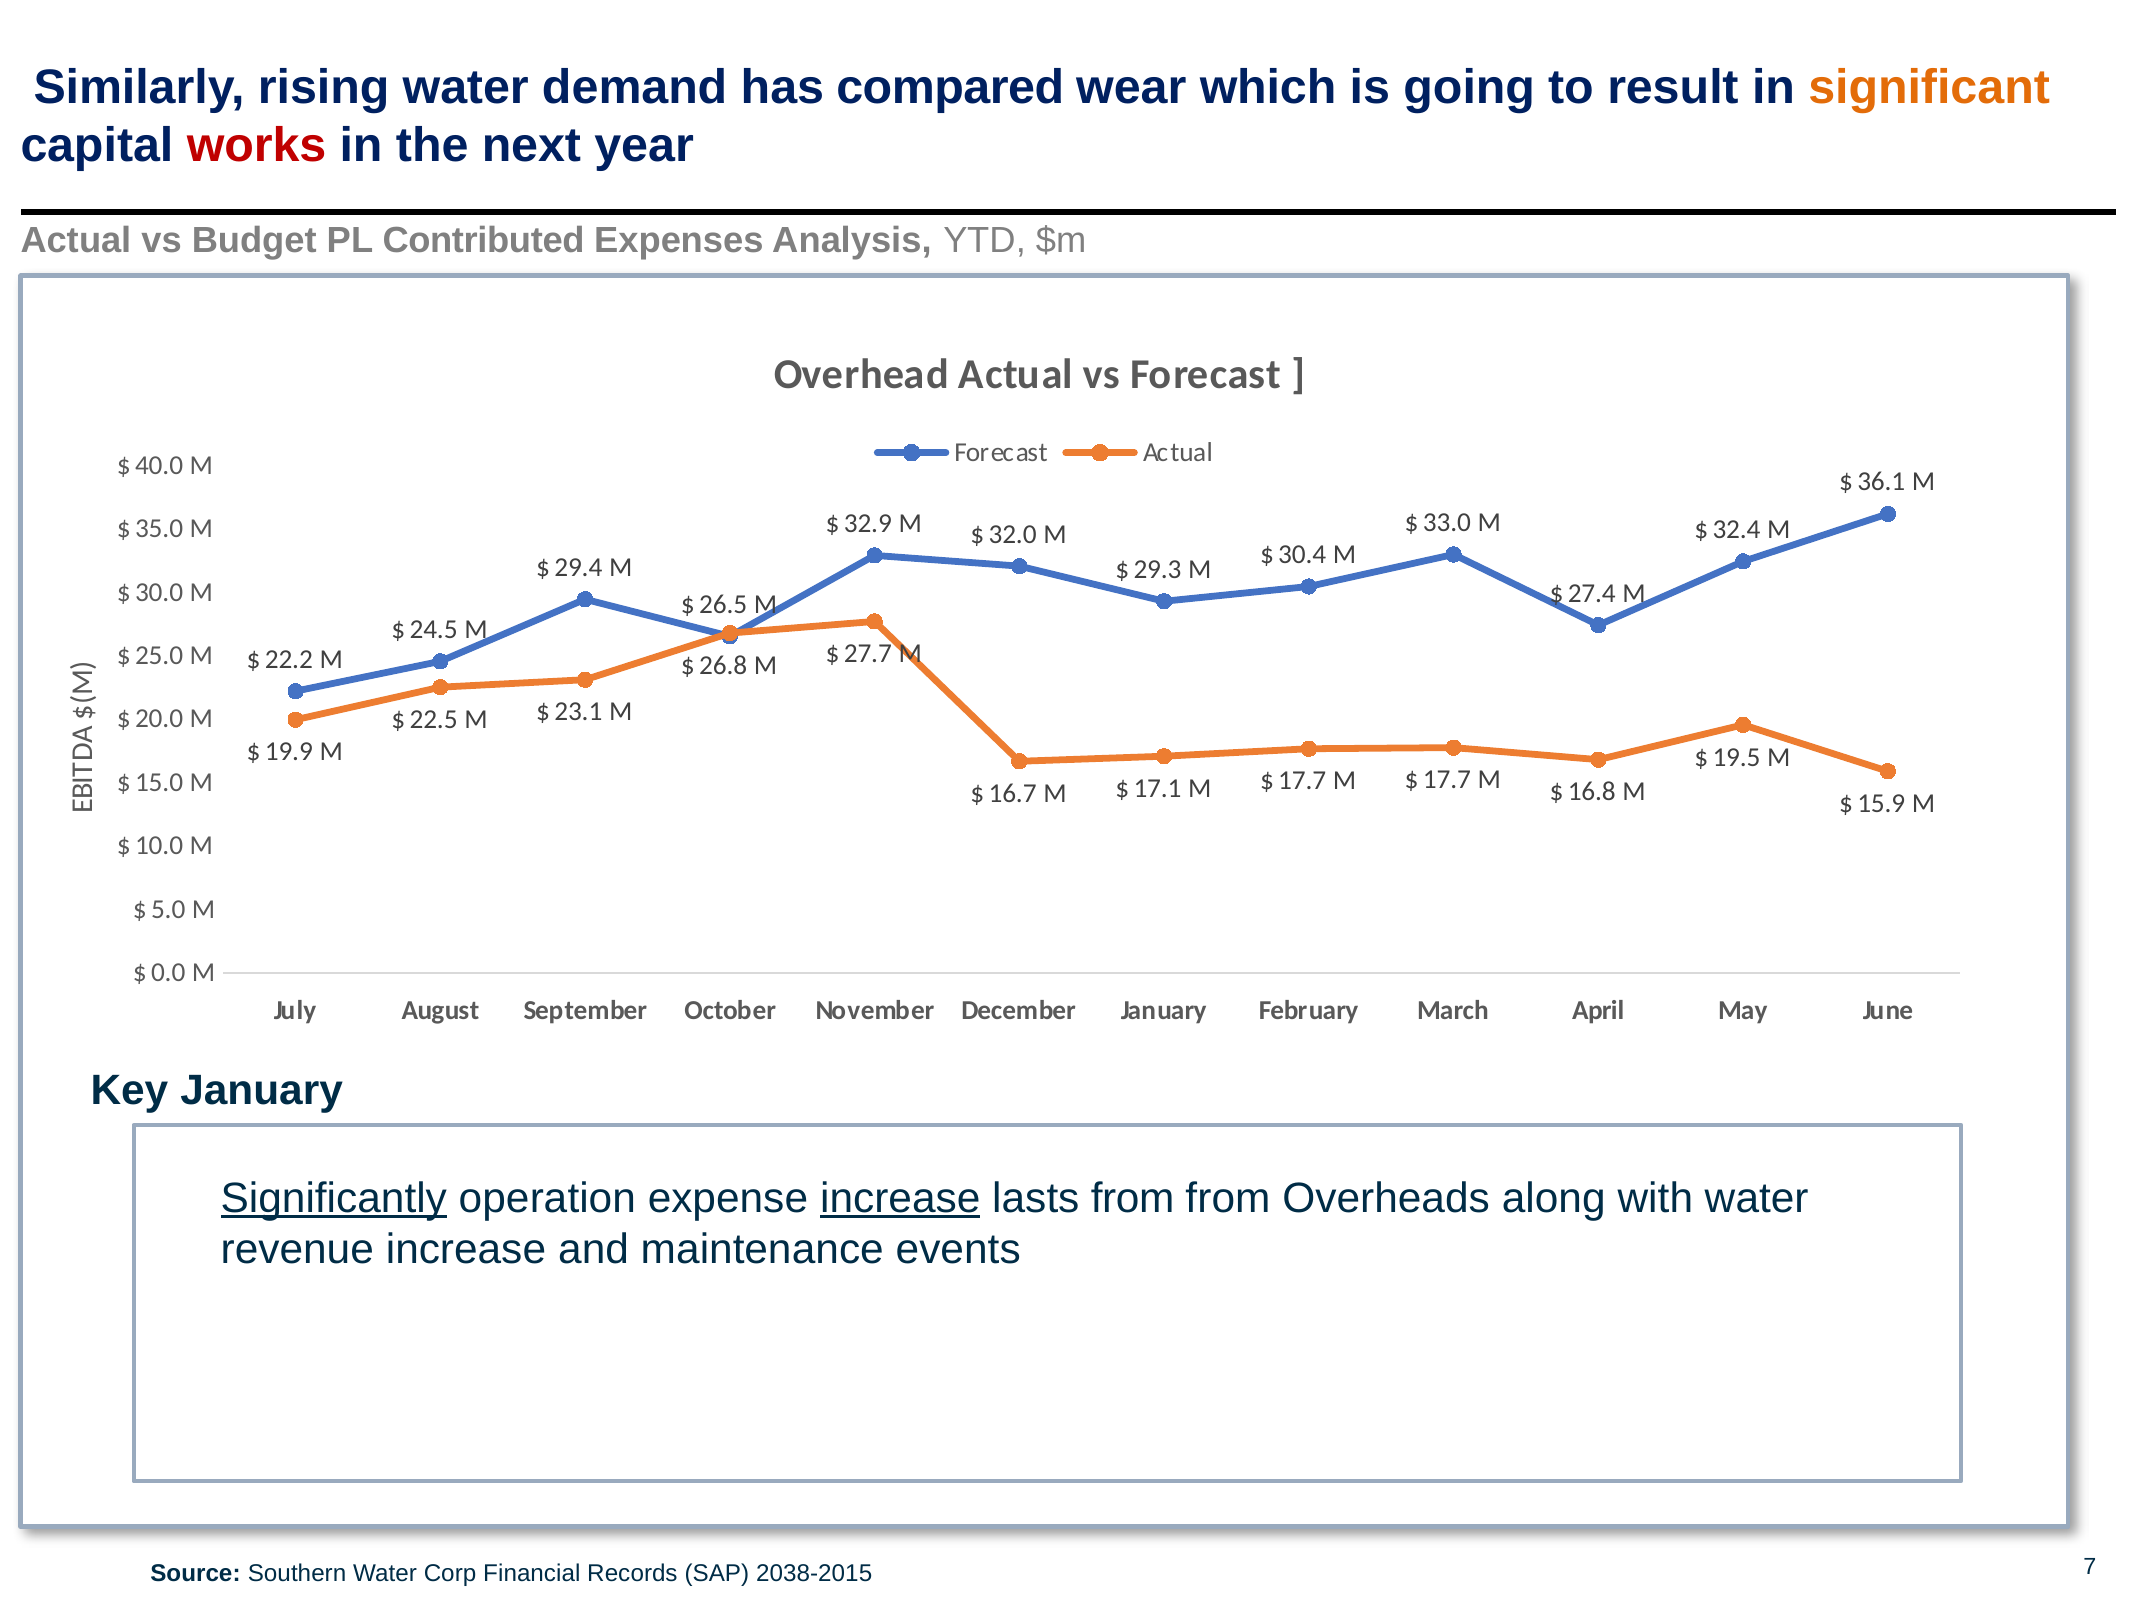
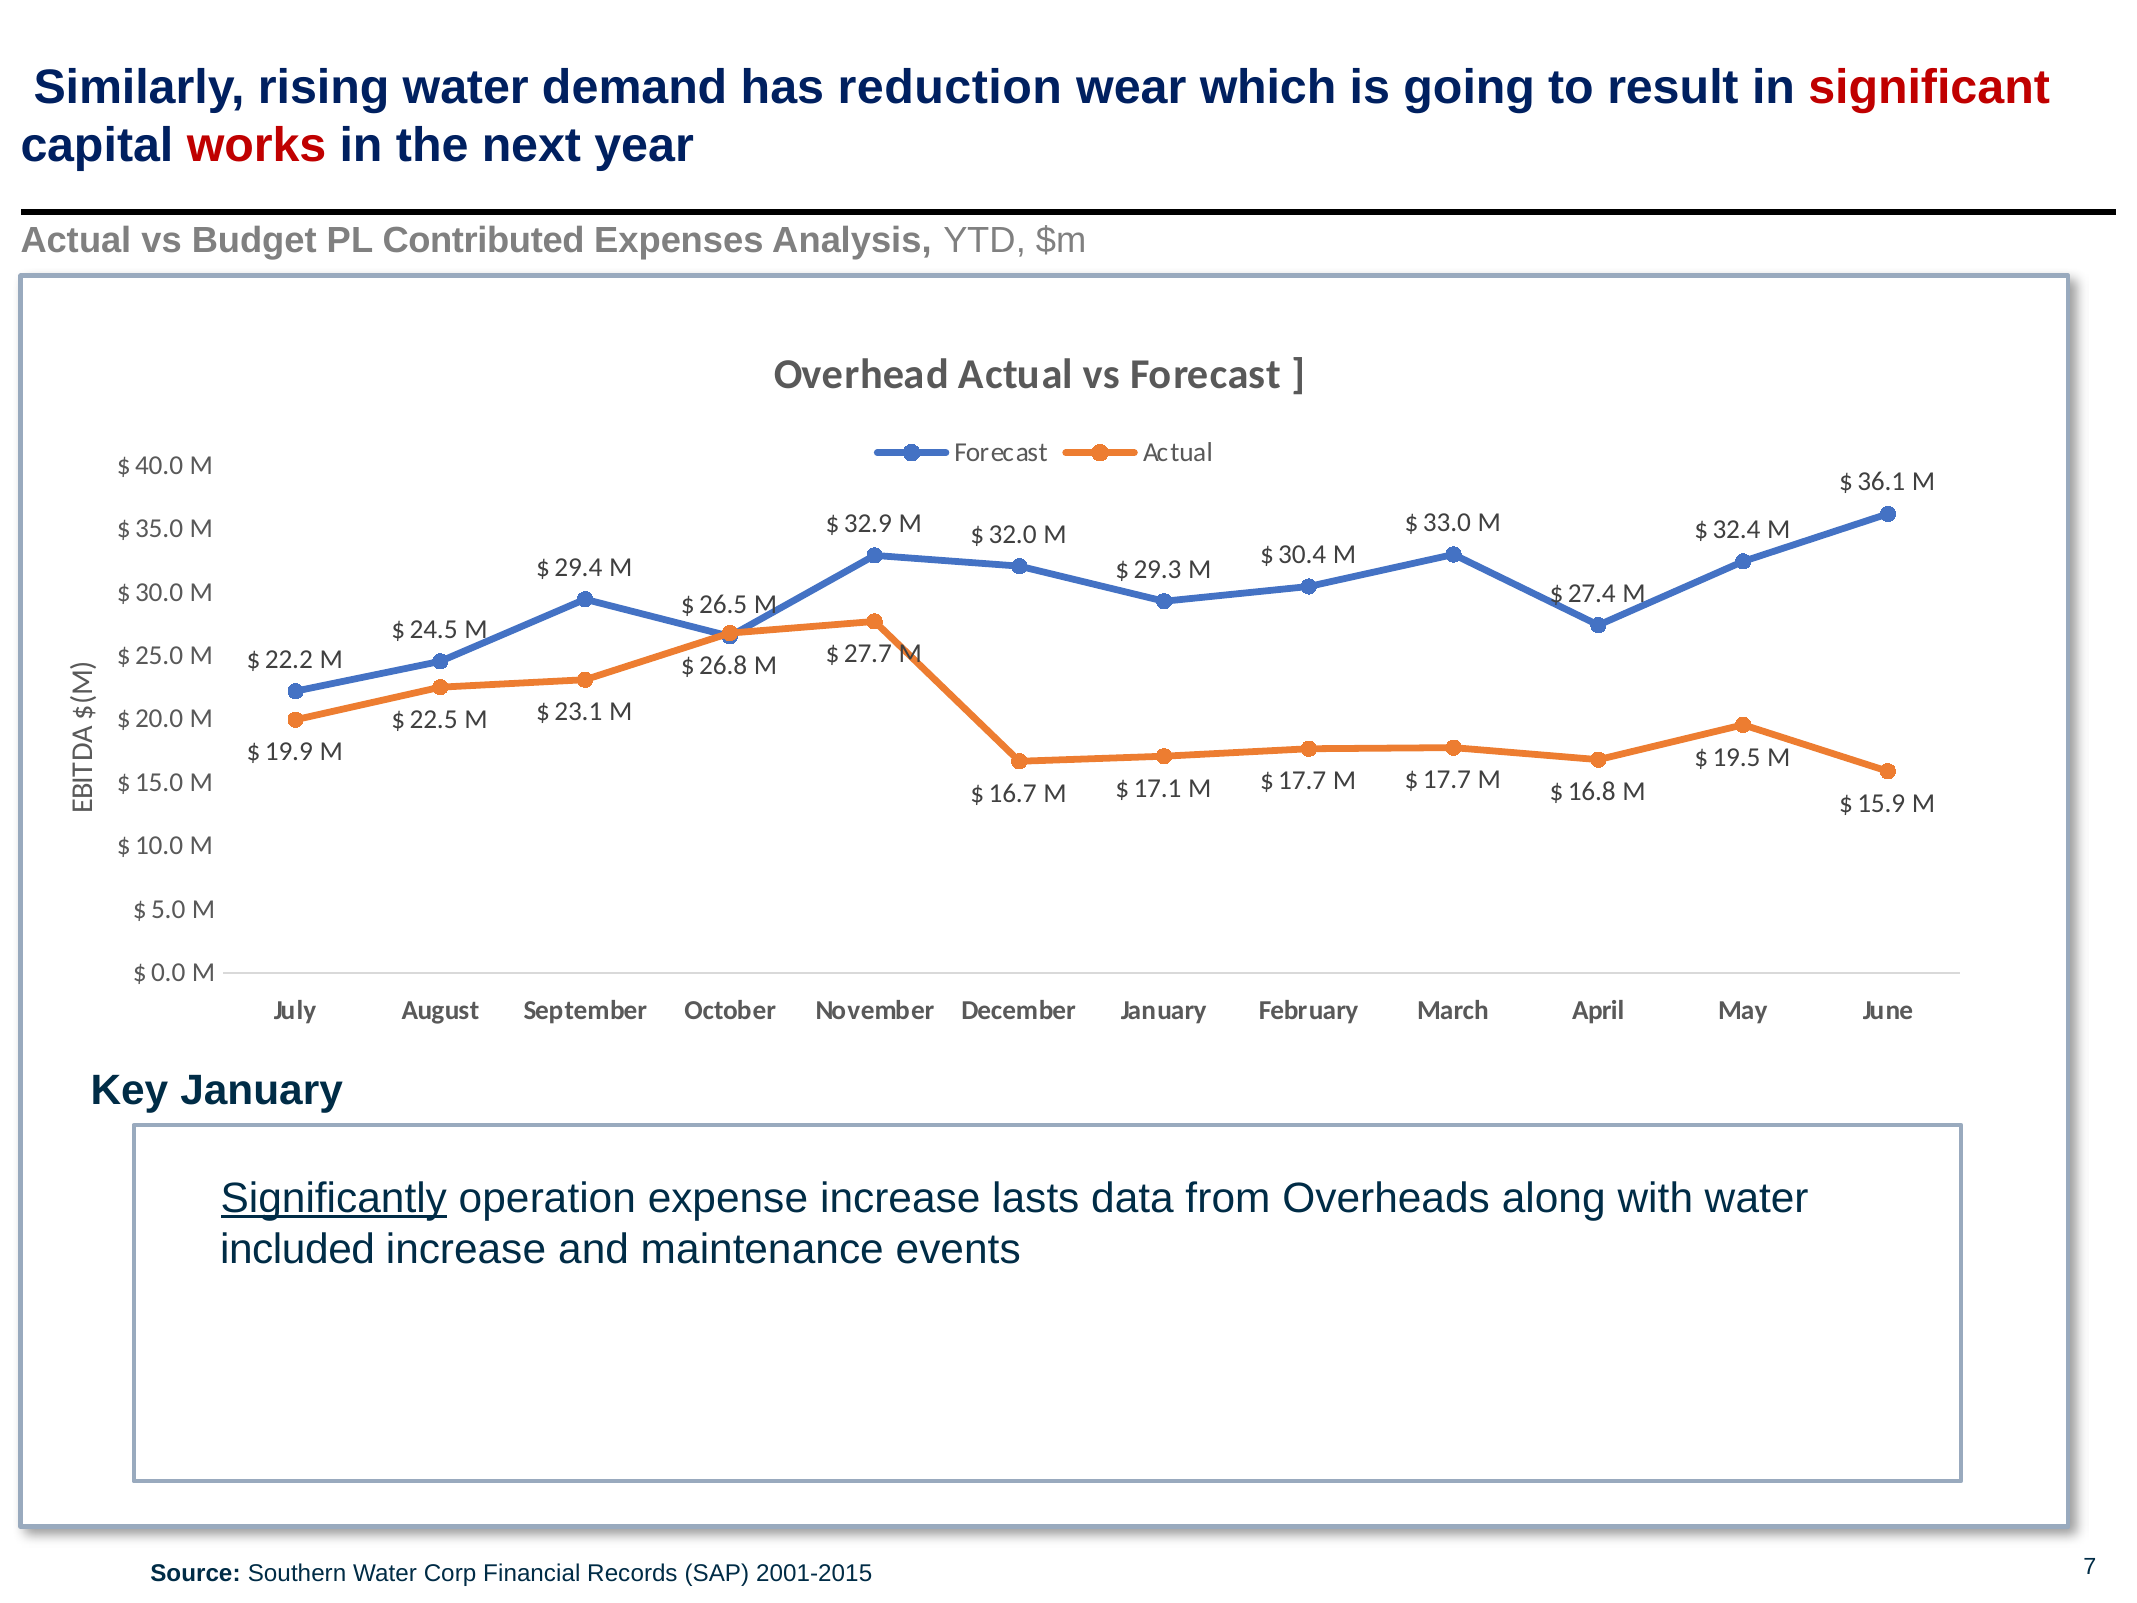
compared: compared -> reduction (950, 87)
significant colour: orange -> red (1929, 87)
increase underline: present -> none (900, 1198)
lasts from: from -> data (1132, 1198)
revenue: revenue -> included (298, 1249)
2038-2015: 2038-2015 -> 2001-2015 (814, 1574)
